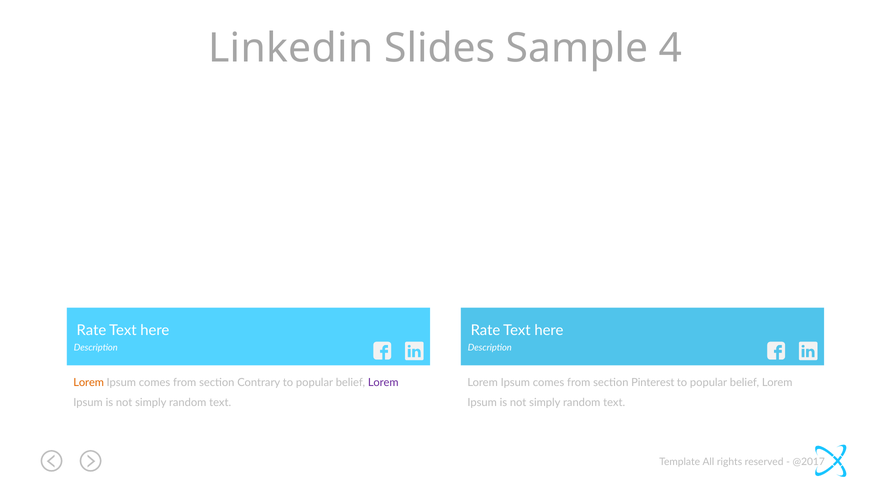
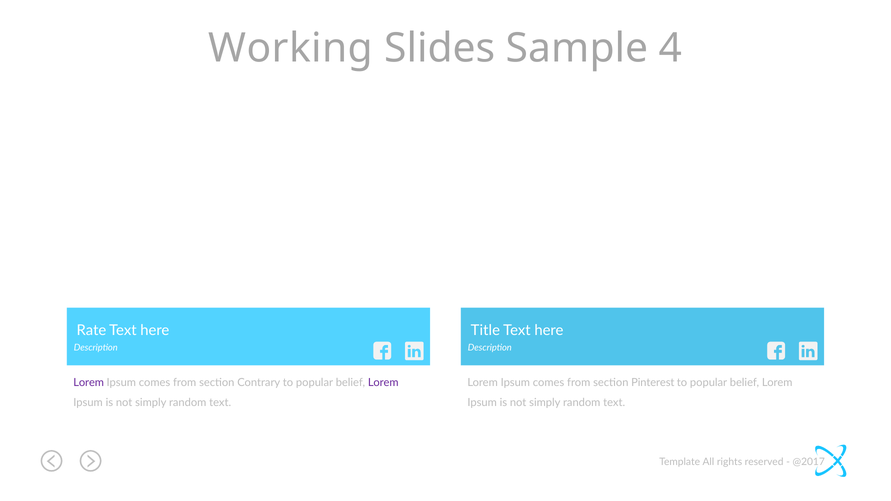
Linkedin: Linkedin -> Working (291, 48)
Rate: Rate -> Title (485, 330)
Lorem colour: orange -> purple (89, 383)
